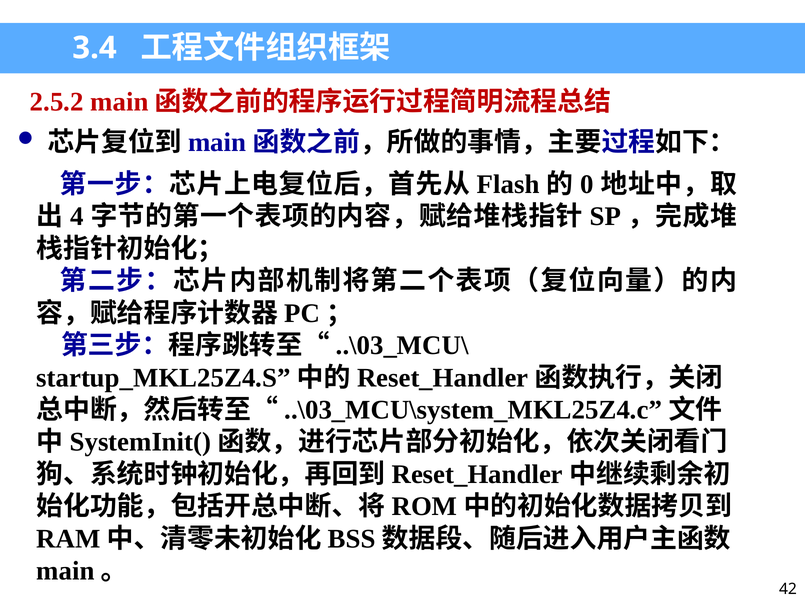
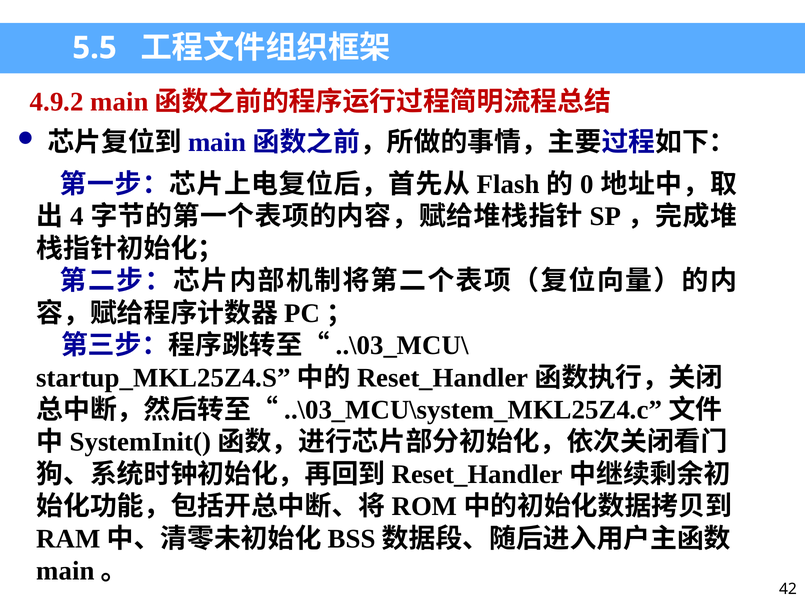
3.4: 3.4 -> 5.5 (94, 48)
2.5.2: 2.5.2 -> 4.9.2 (57, 102)
